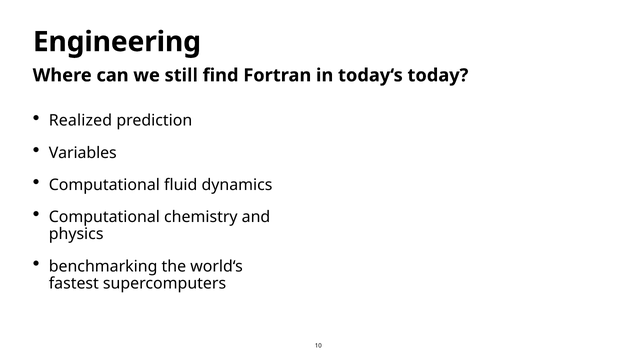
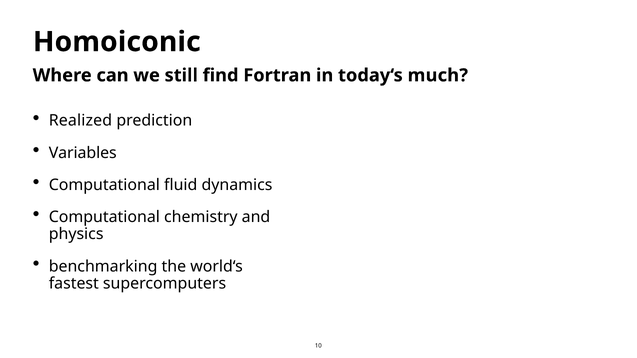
Engineering: Engineering -> Homoiconic (117, 42)
today: today -> much (438, 75)
